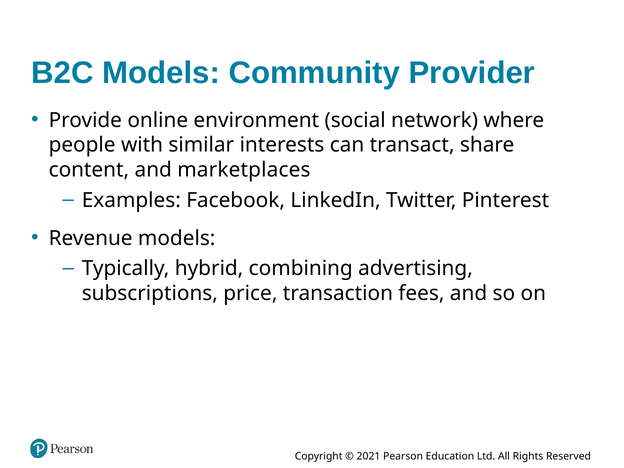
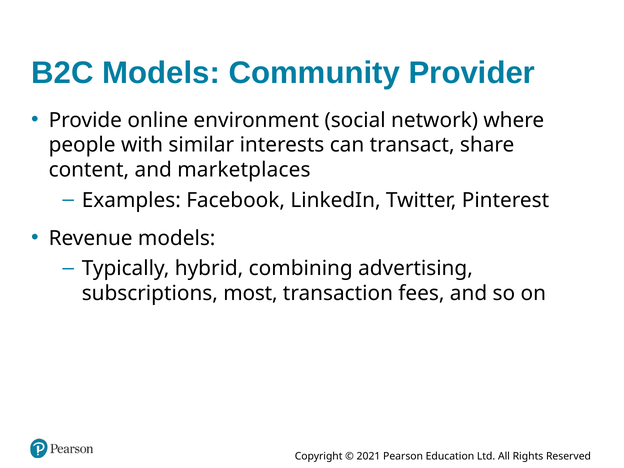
price: price -> most (250, 293)
